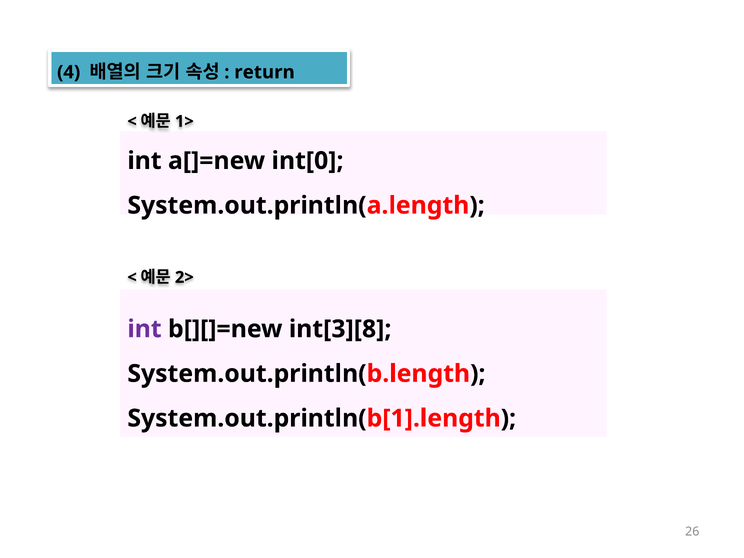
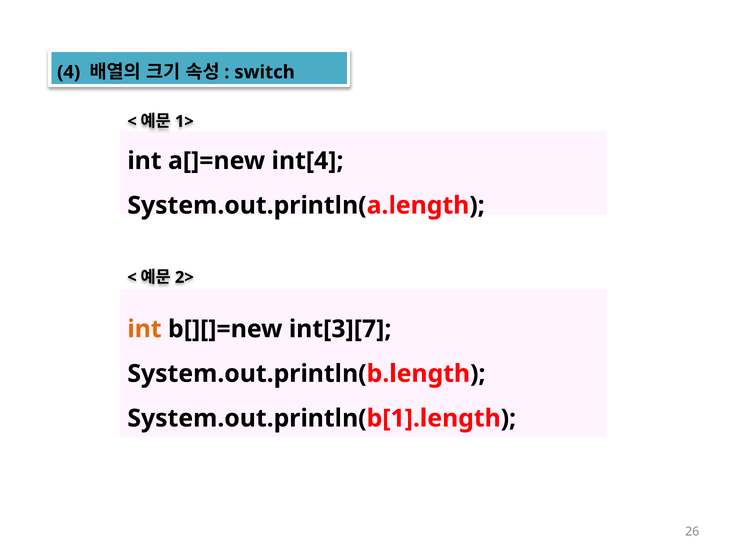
return: return -> switch (265, 72)
int[0: int[0 -> int[4 (308, 161)
int colour: purple -> orange (144, 329)
int[3][8: int[3][8 -> int[3][7 (340, 329)
